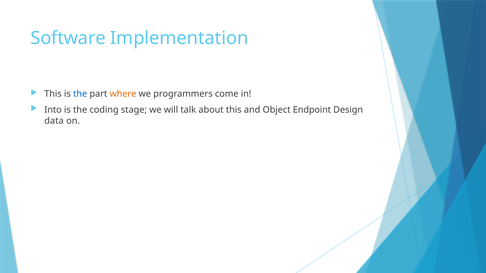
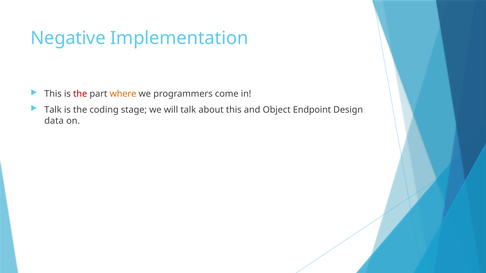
Software: Software -> Negative (68, 38)
the colour: blue -> red (80, 94)
Into: Into -> Talk (53, 110)
